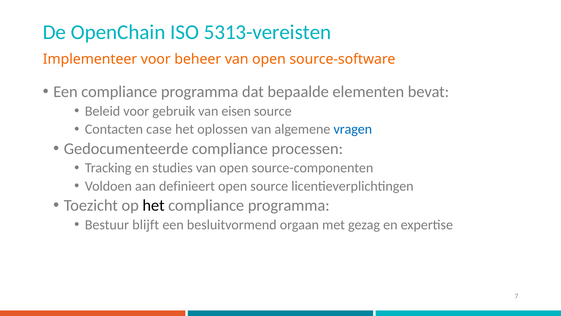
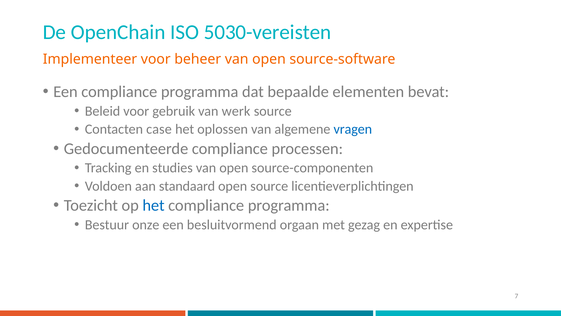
5313-vereisten: 5313-vereisten -> 5030-vereisten (268, 32)
eisen: eisen -> werk (236, 111)
definieert: definieert -> standaard (187, 186)
het colour: black -> blue (154, 205)
blijft: blijft -> onze (146, 224)
